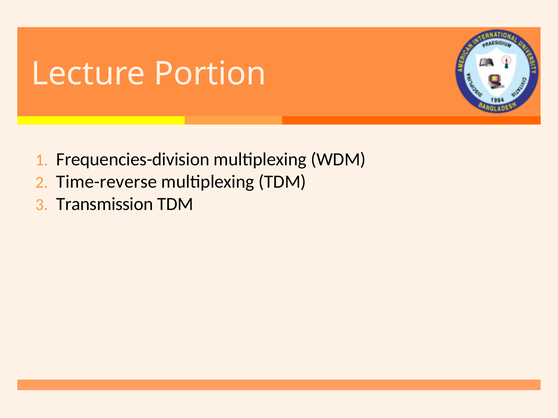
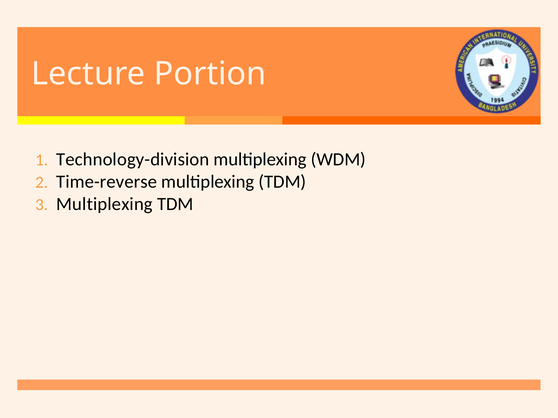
Frequencies-division: Frequencies-division -> Technology-division (133, 160)
Transmission: Transmission -> Multiplexing (104, 204)
